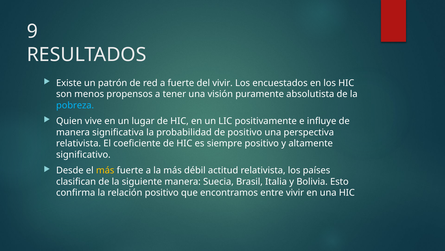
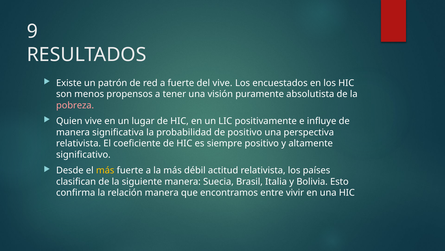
del vivir: vivir -> vive (222, 83)
pobreza colour: light blue -> pink (75, 105)
relación positivo: positivo -> manera (162, 192)
